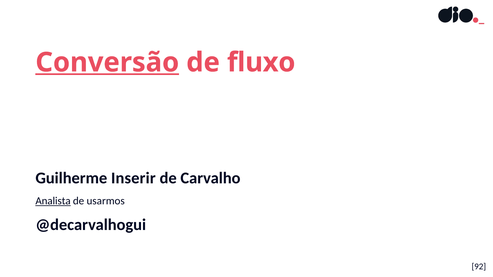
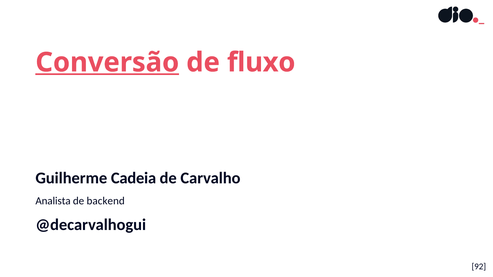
Inserir: Inserir -> Cadeia (134, 178)
Analista underline: present -> none (53, 201)
usarmos: usarmos -> backend (106, 201)
